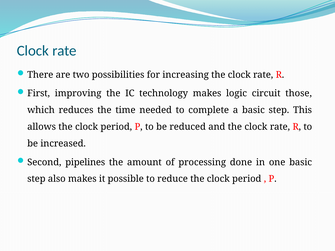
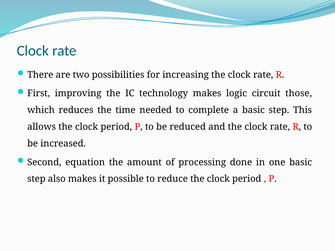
pipelines: pipelines -> equation (85, 162)
